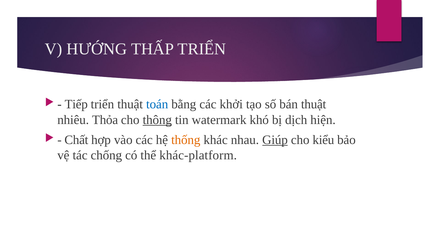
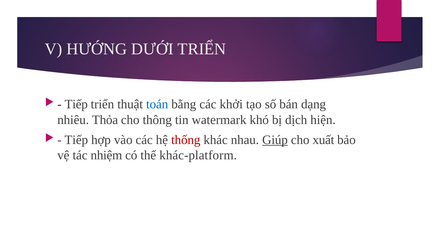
THẤP: THẤP -> DƯỚI (152, 49)
bán thuật: thuật -> dạng (314, 104)
thông underline: present -> none (157, 120)
Chất: Chất -> Tiếp (76, 140)
thống colour: orange -> red (186, 140)
kiểu: kiểu -> xuất (323, 140)
chống: chống -> nhiệm (106, 155)
